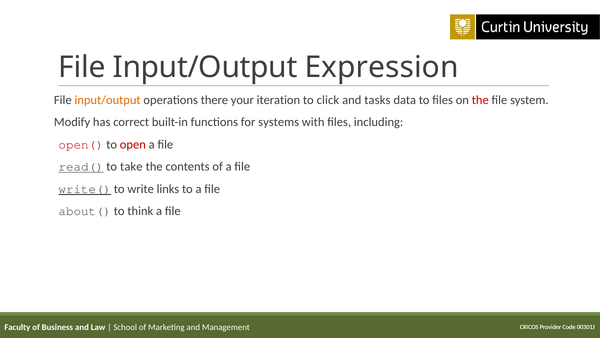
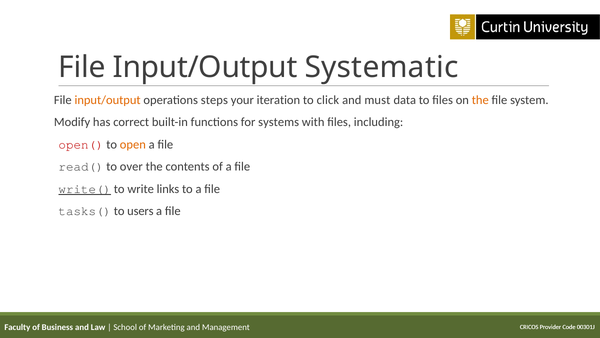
Expression: Expression -> Systematic (382, 67)
there: there -> steps (214, 100)
tasks: tasks -> must (377, 100)
the colour: red -> orange (480, 100)
open colour: red -> orange (133, 144)
read( underline: present -> none (81, 167)
take: take -> over (131, 167)
about(: about( -> tasks( (85, 211)
think: think -> users (140, 211)
